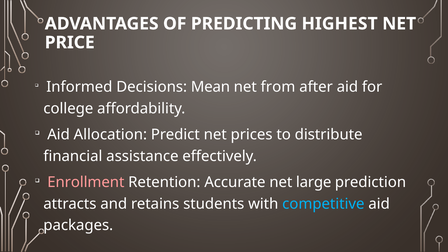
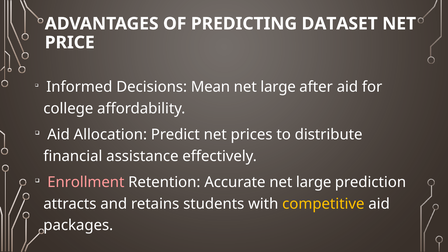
HIGHEST: HIGHEST -> DATASET (340, 24)
from: from -> large (278, 87)
competitive colour: light blue -> yellow (323, 204)
